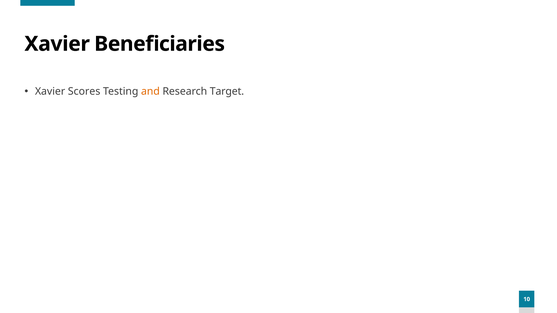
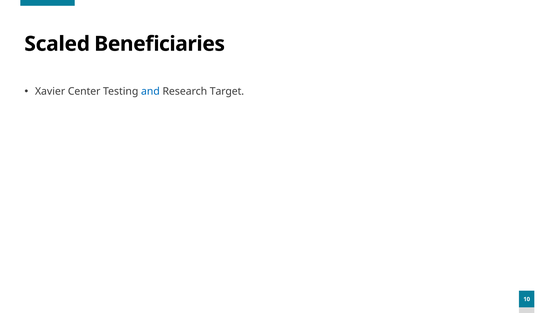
Xavier: Xavier -> Scaled (57, 44)
Scores: Scores -> Center (84, 92)
and colour: orange -> blue (150, 92)
